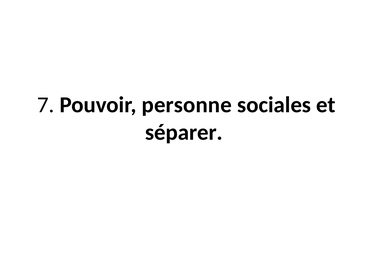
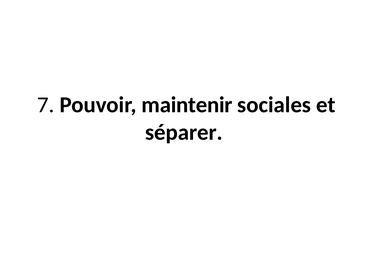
personne: personne -> maintenir (187, 105)
